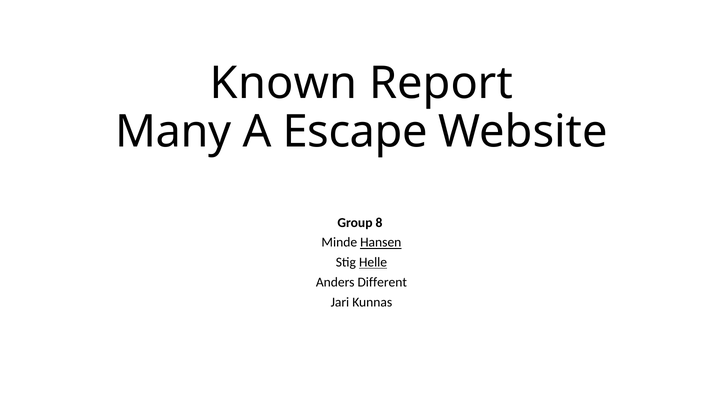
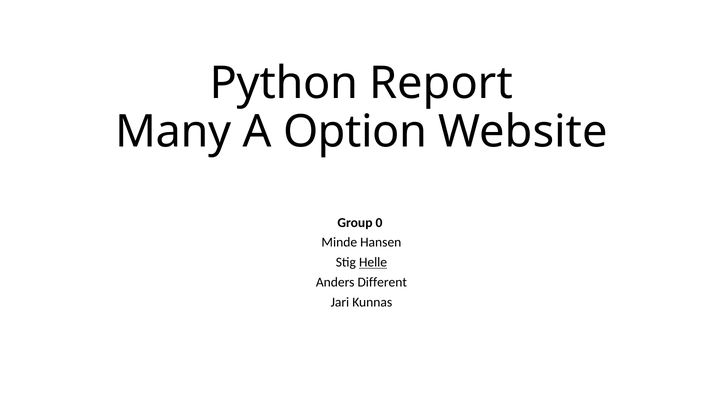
Known: Known -> Python (284, 83)
Escape: Escape -> Option (355, 132)
8: 8 -> 0 (379, 222)
Hansen underline: present -> none (381, 242)
